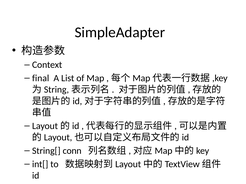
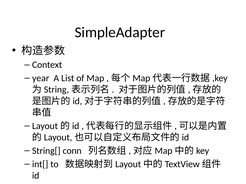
final: final -> year (41, 78)
